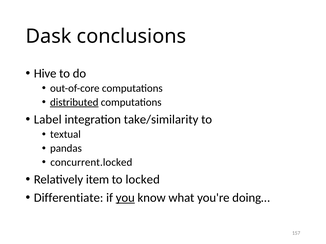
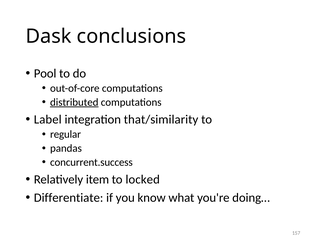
Hive: Hive -> Pool (45, 73)
take/similarity: take/similarity -> that/similarity (161, 120)
textual: textual -> regular (66, 135)
concurrent.locked: concurrent.locked -> concurrent.success (91, 163)
you underline: present -> none (125, 198)
